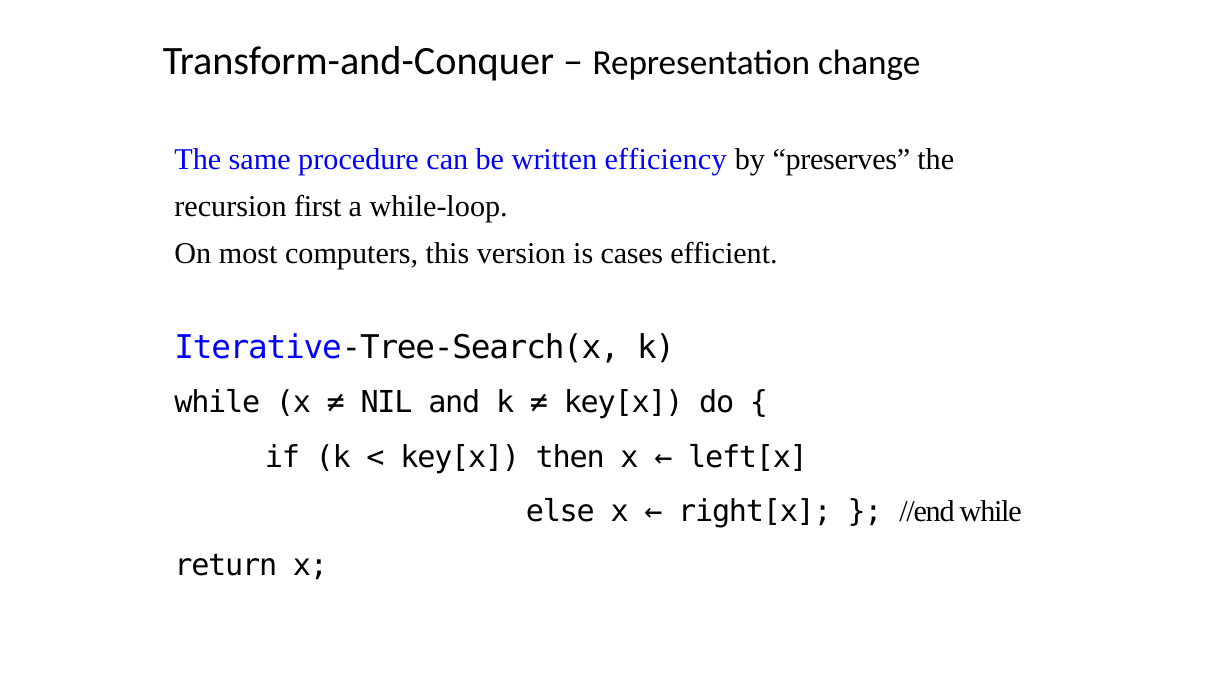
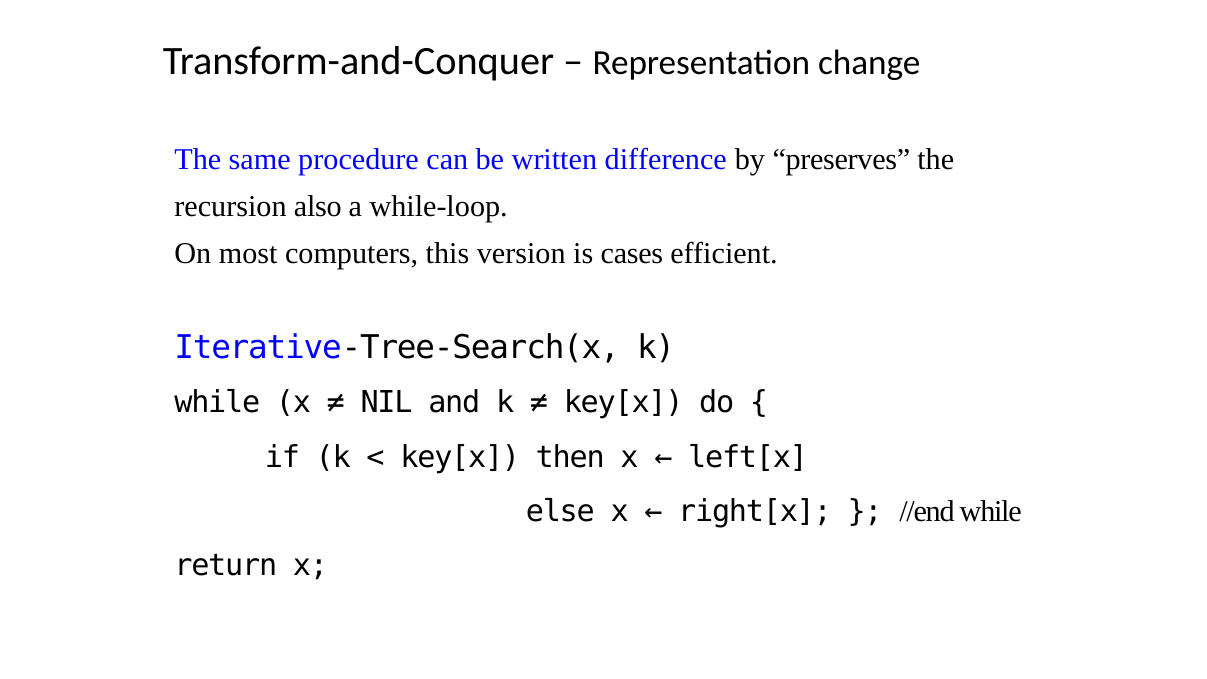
efficiency: efficiency -> difference (666, 160)
first: first -> also (318, 207)
